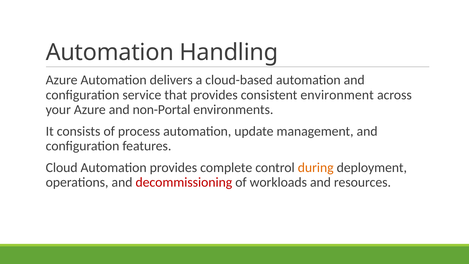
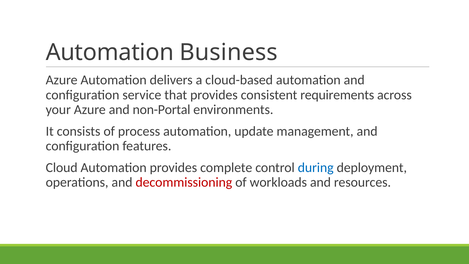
Handling: Handling -> Business (229, 53)
environment: environment -> requirements (337, 95)
during colour: orange -> blue (316, 167)
